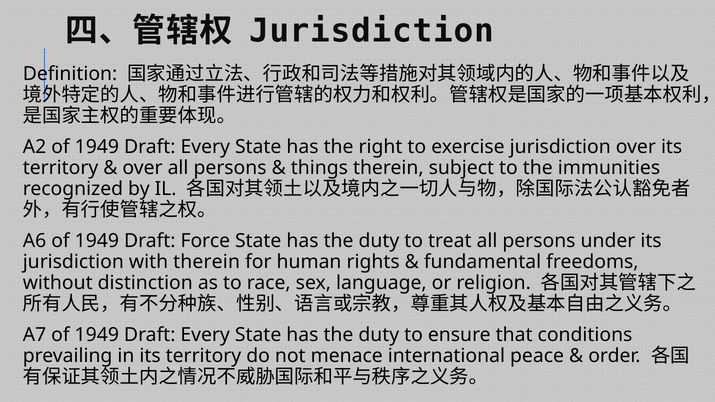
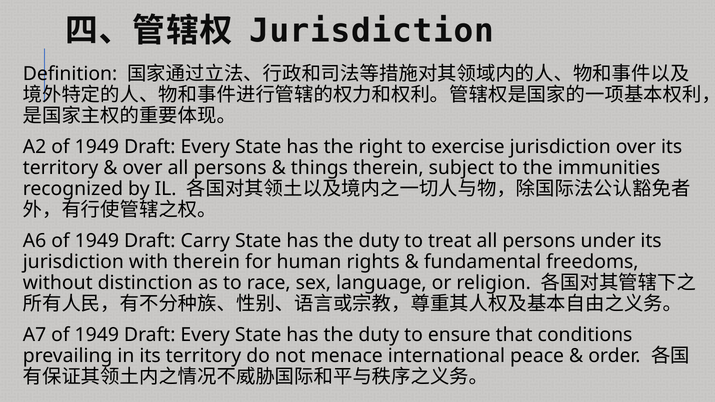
Force: Force -> Carry (205, 241)
